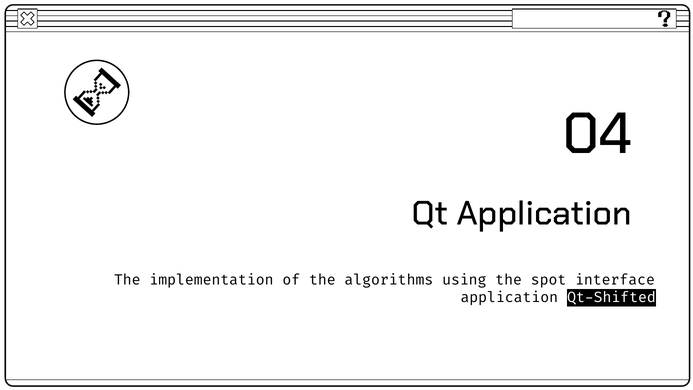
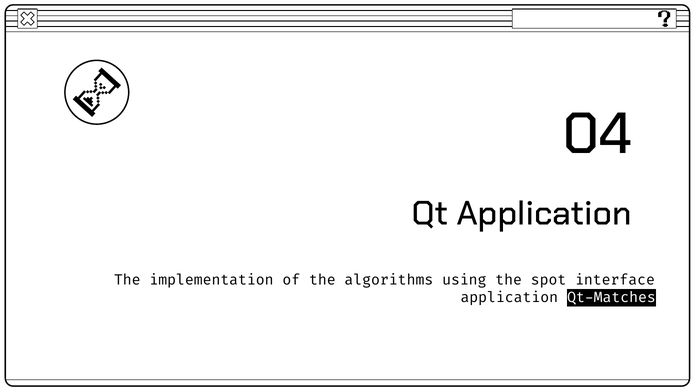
Qt-Shifted: Qt-Shifted -> Qt-Matches (611, 297)
